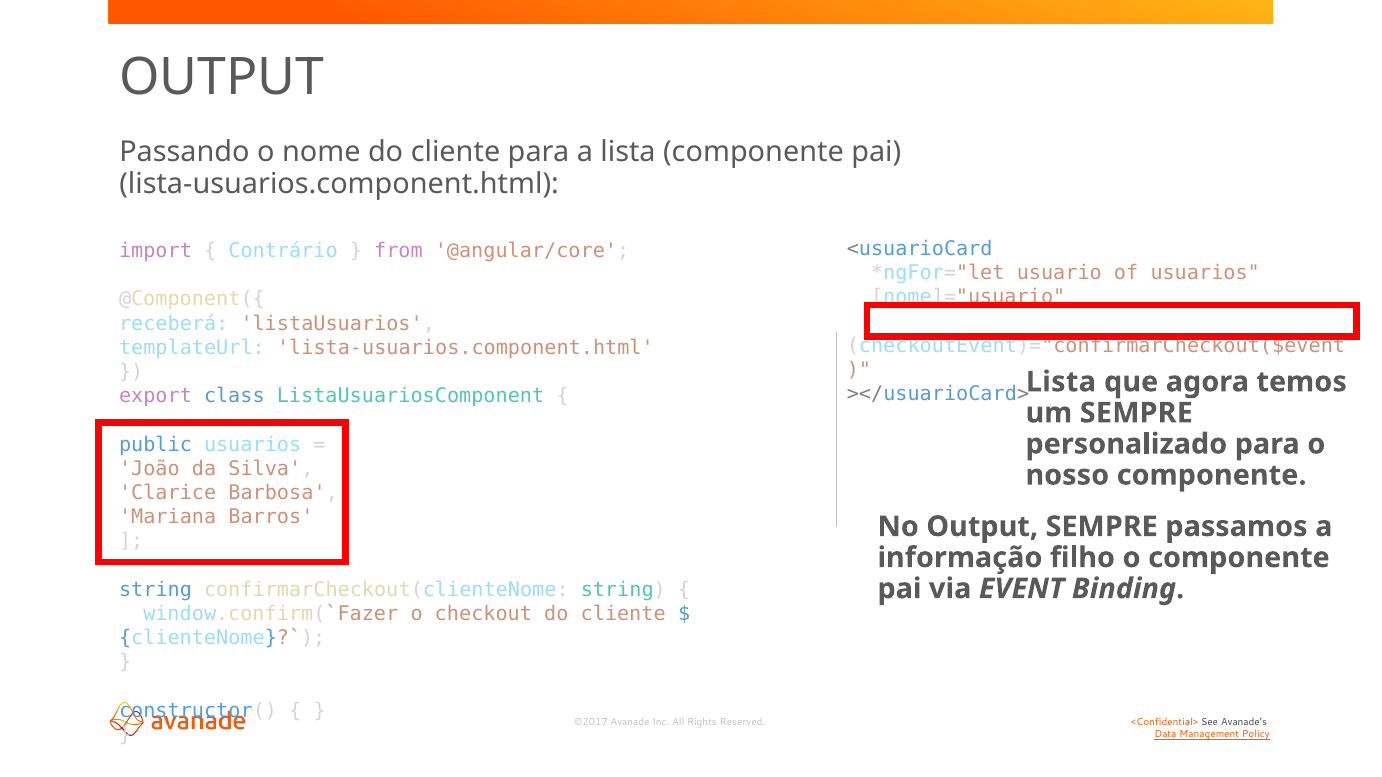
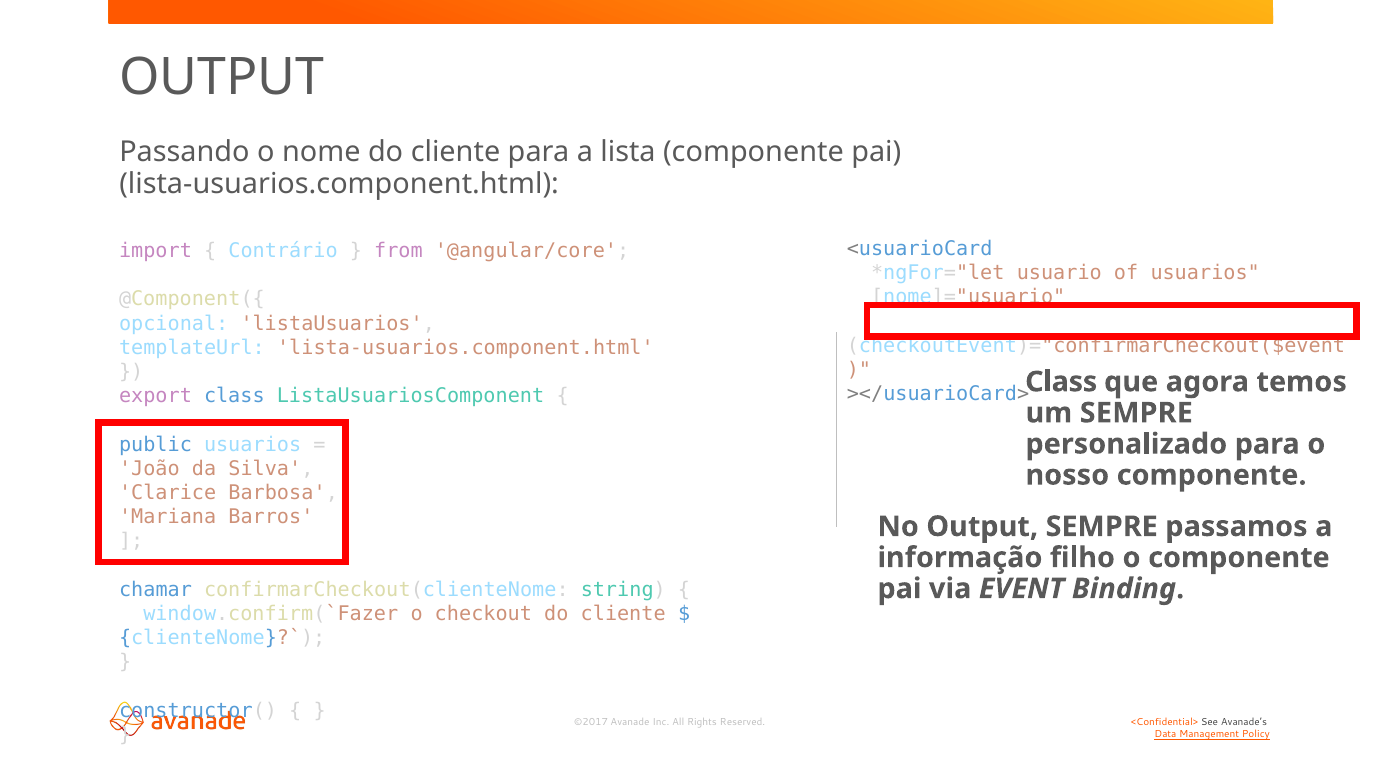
receberá: receberá -> opcional (174, 324)
Lista: Lista -> Class (1061, 382)
string: string -> chamar (156, 590)
